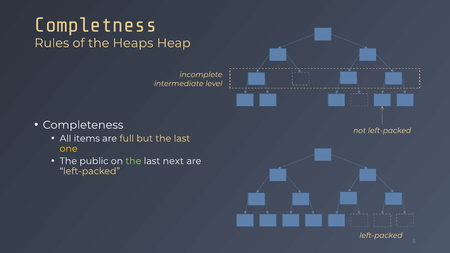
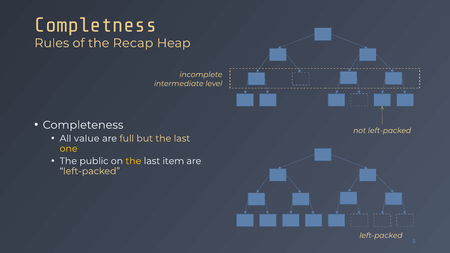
Heaps: Heaps -> Recap (133, 43)
items: items -> value (87, 139)
the colour: light green -> yellow (133, 161)
next: next -> item (173, 161)
